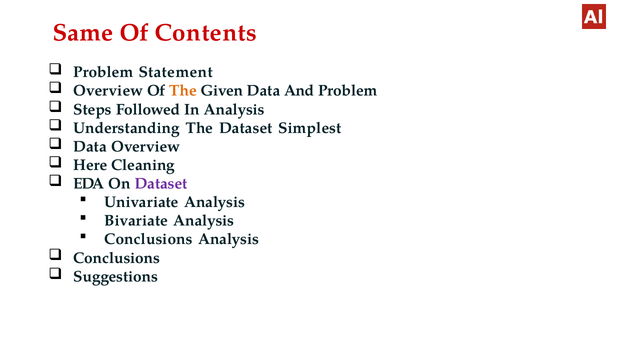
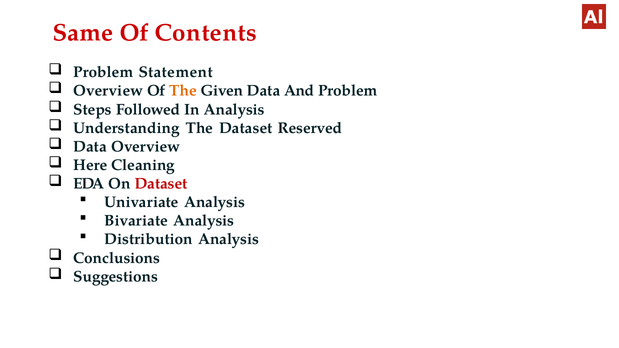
Simplest: Simplest -> Reserved (310, 128)
Dataset colour: purple -> red (161, 184)
Conclusions: Conclusions -> Distribution (149, 239)
